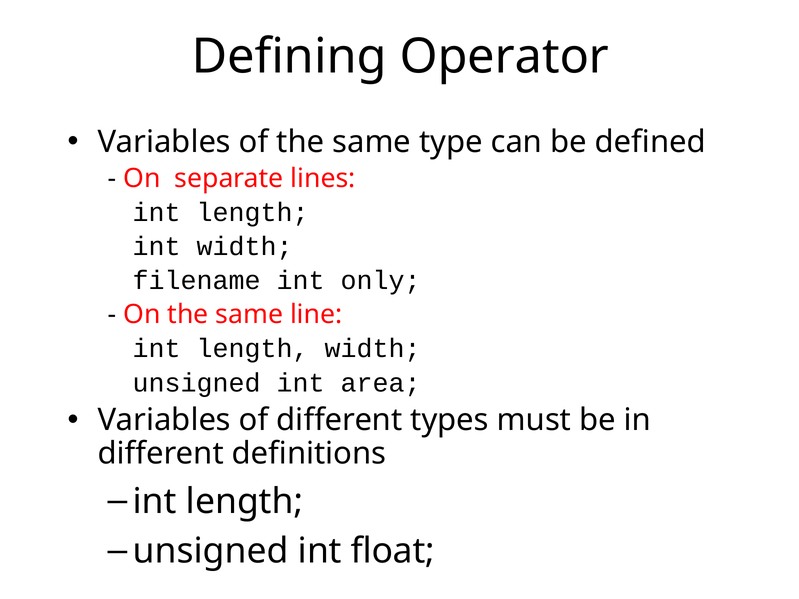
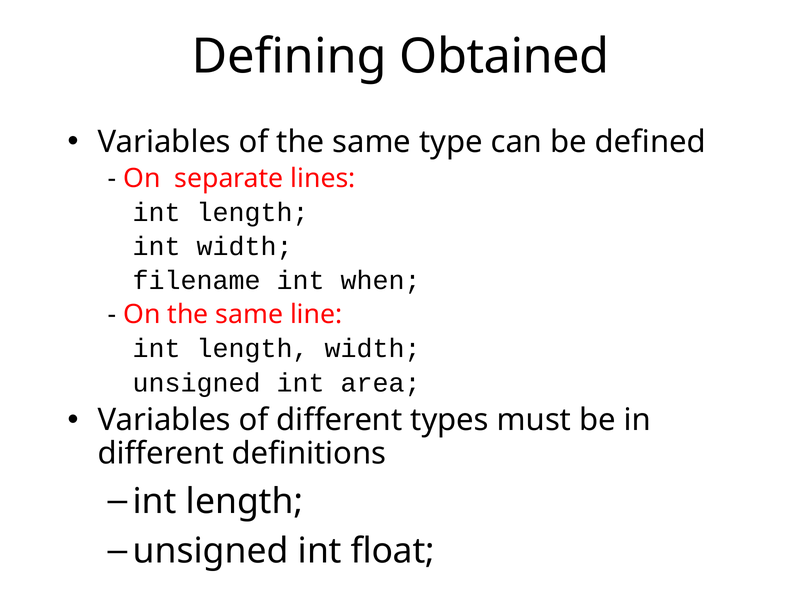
Operator: Operator -> Obtained (504, 57)
only: only -> when (381, 281)
